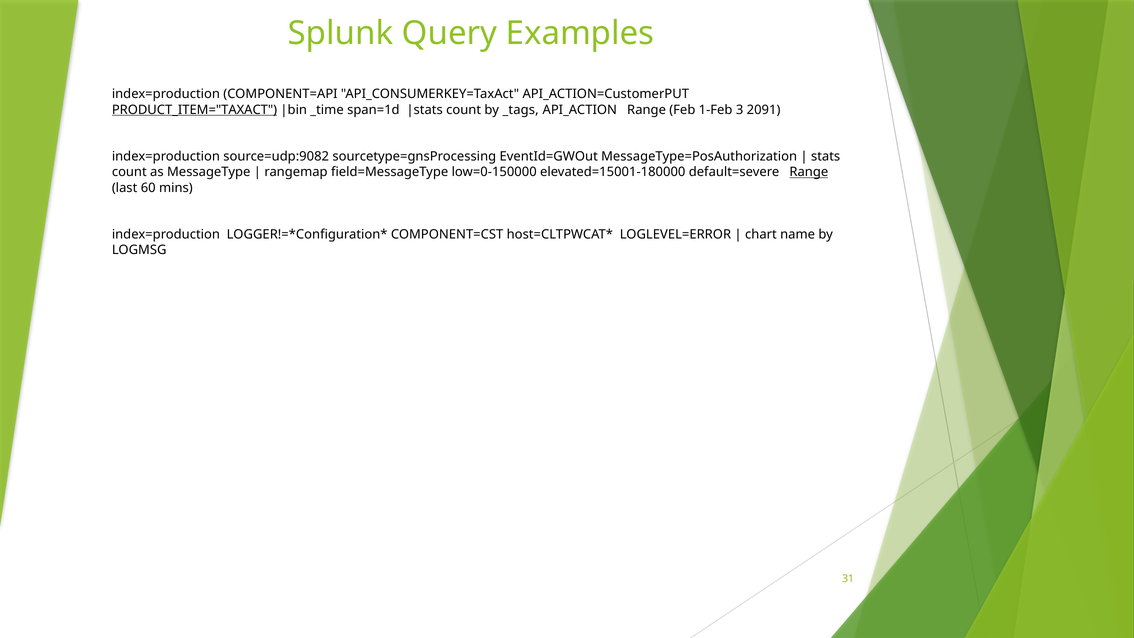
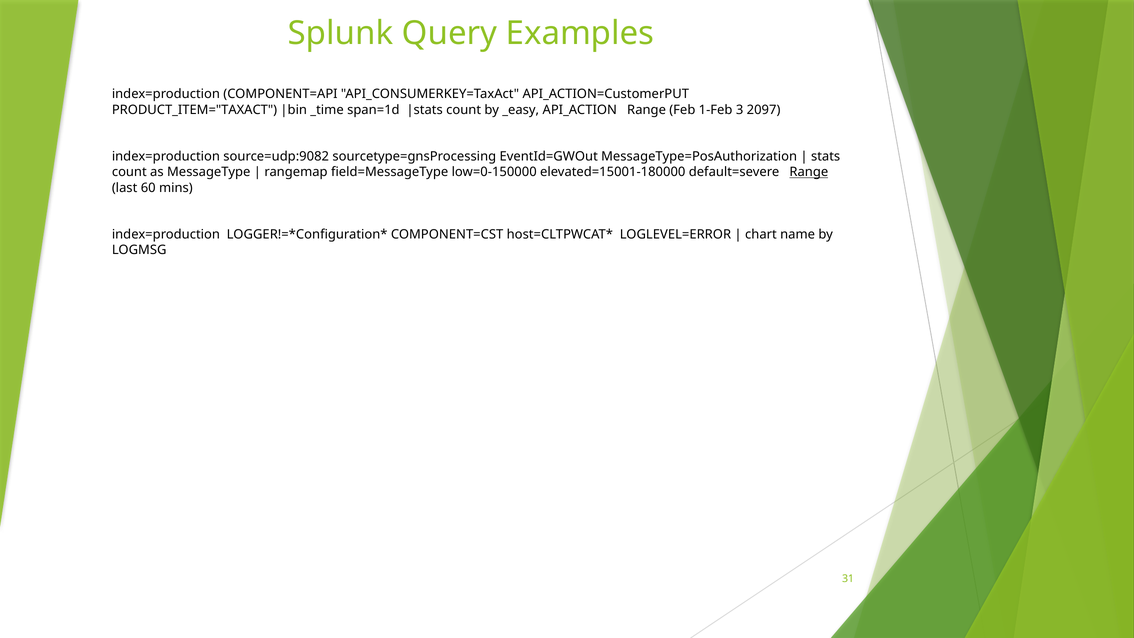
PRODUCT_ITEM="TAXACT underline: present -> none (194, 110)
_tags: _tags -> _easy (521, 110)
2091: 2091 -> 2097 (764, 110)
